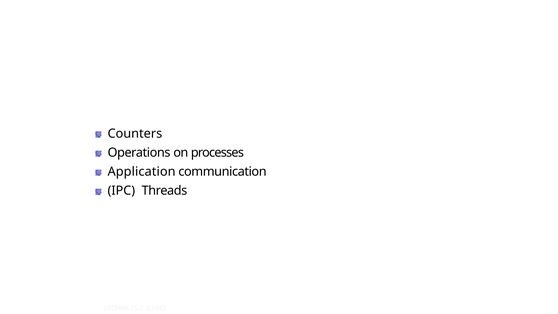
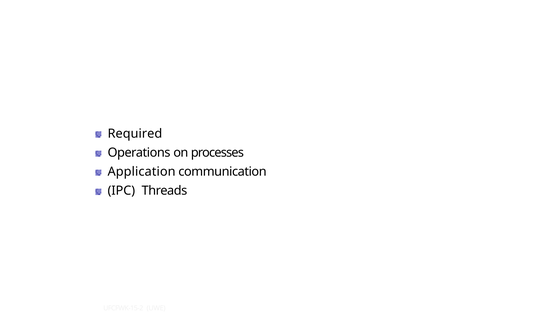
Counters: Counters -> Required (135, 134)
